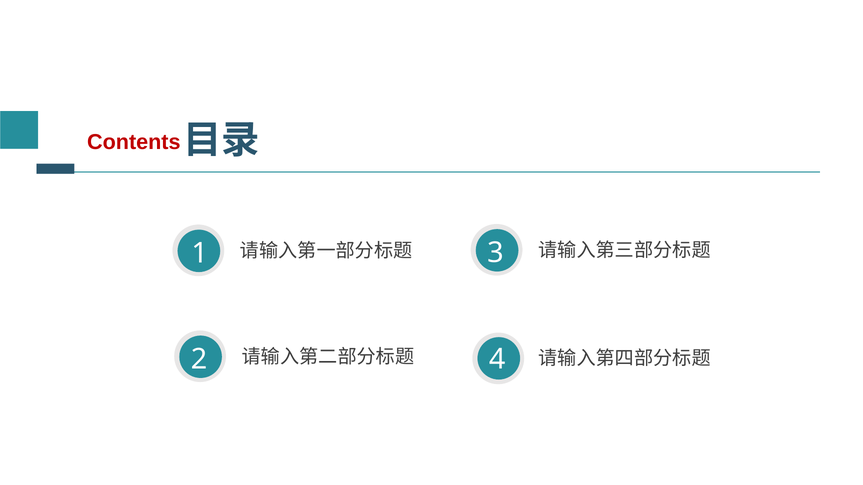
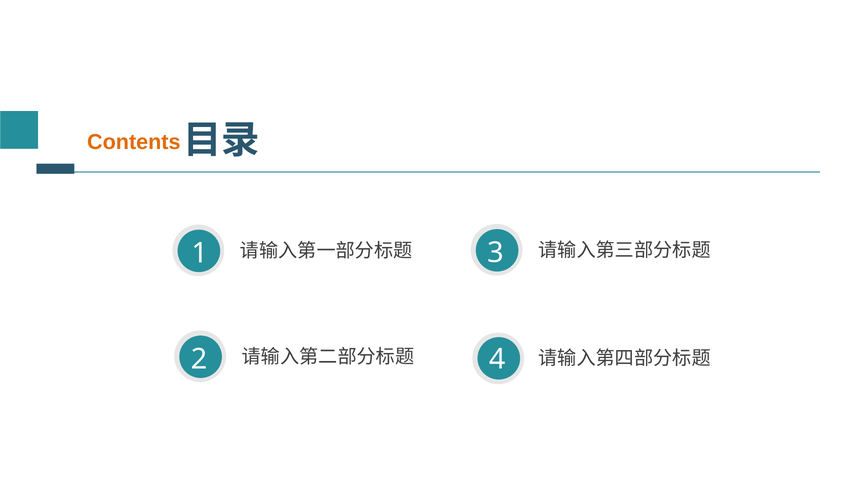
Contents colour: red -> orange (134, 142)
